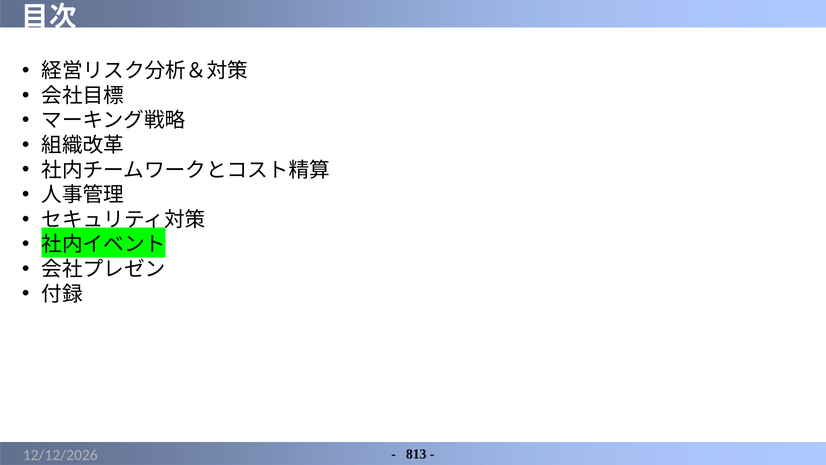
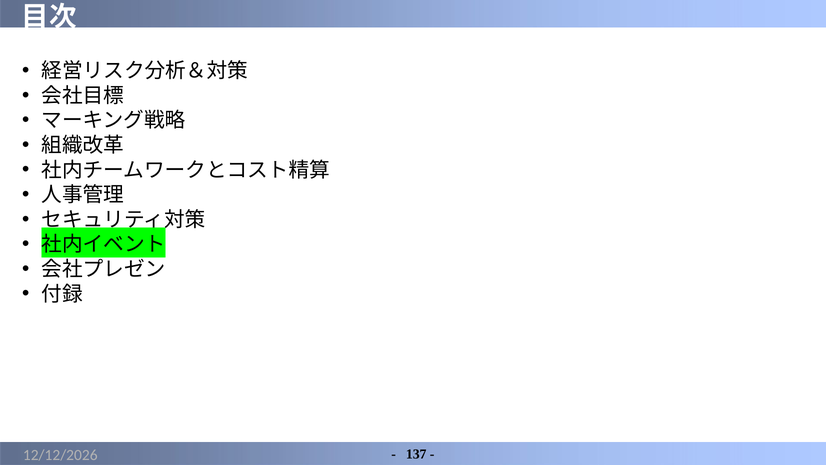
813: 813 -> 137 (416, 454)
